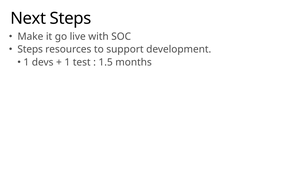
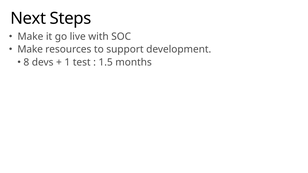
Steps: Steps -> Make (30, 49)
1: 1 -> 8 (26, 62)
